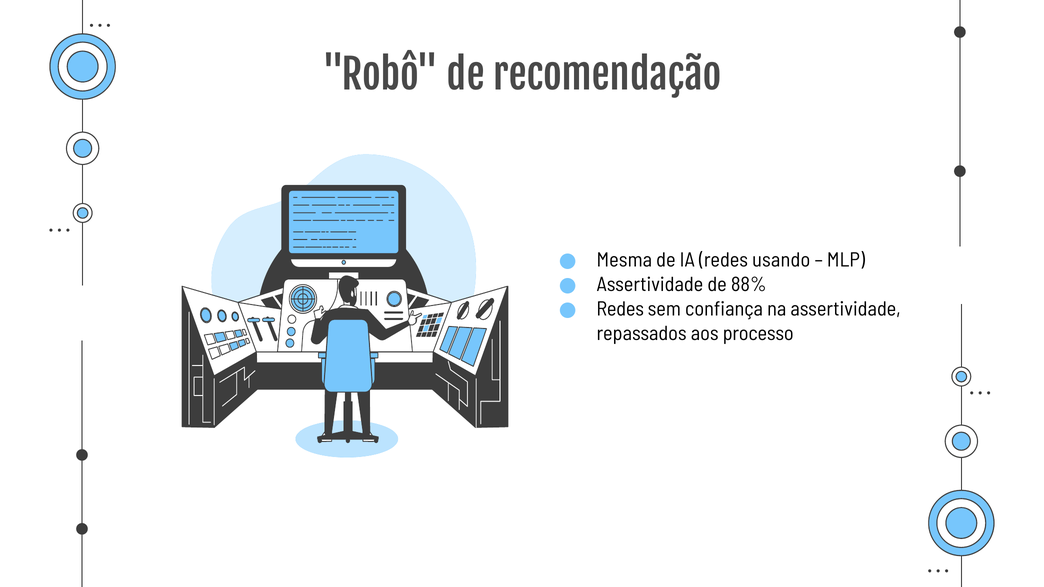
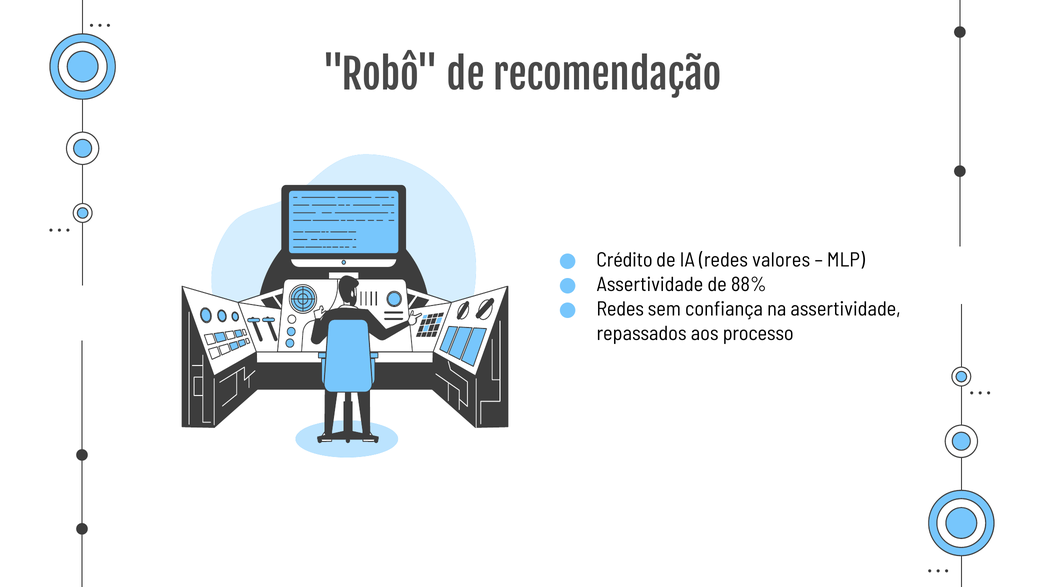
Mesma: Mesma -> Crédito (624, 260)
usando: usando -> valores (781, 260)
